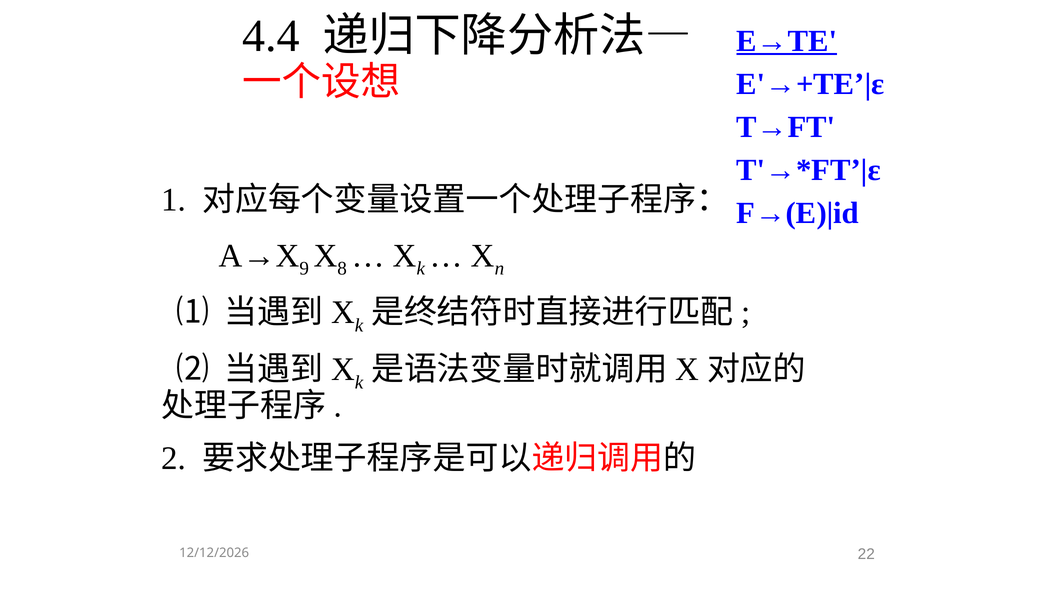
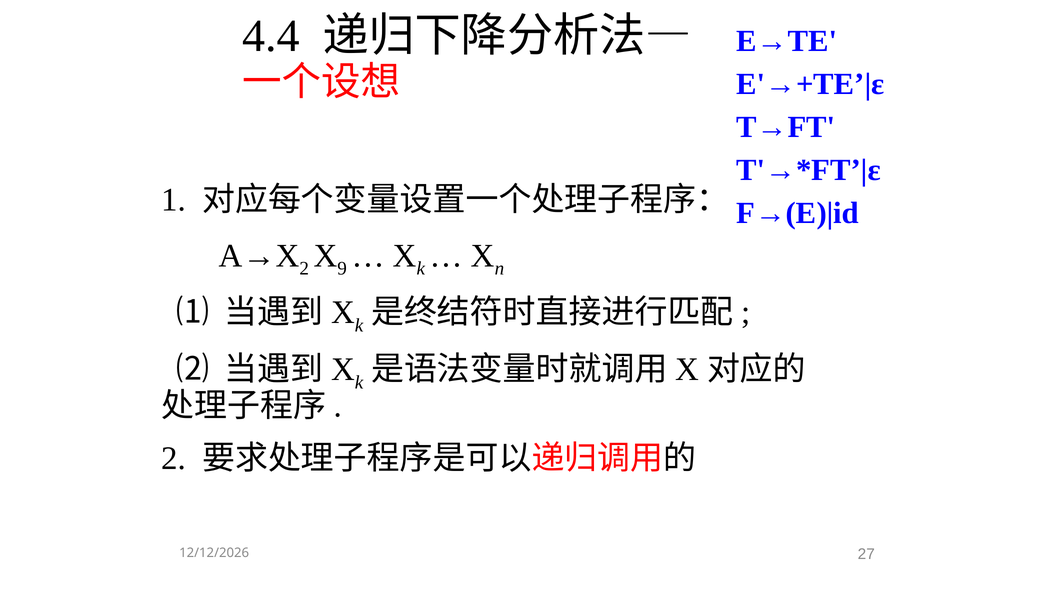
E→TE underline: present -> none (787, 41)
9: 9 -> 2 (304, 268)
8: 8 -> 9 (342, 268)
22: 22 -> 27 (866, 554)
